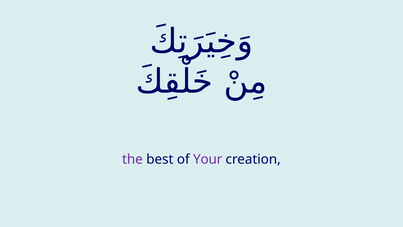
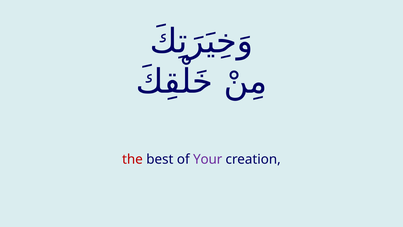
the colour: purple -> red (132, 159)
